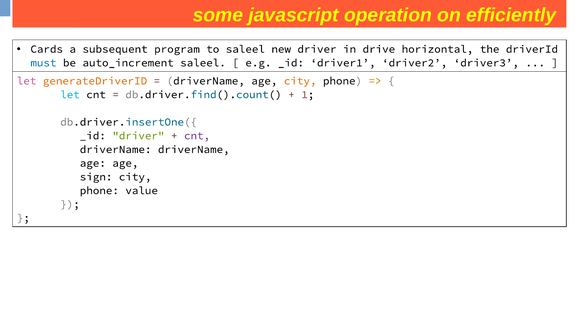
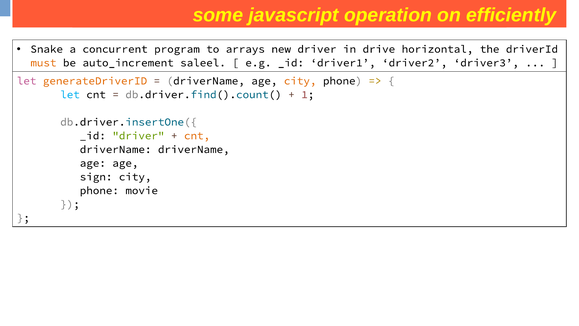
Cards: Cards -> Snake (47, 49)
subsequent: subsequent -> concurrent (115, 49)
to saleel: saleel -> arrays (245, 49)
must colour: blue -> orange (43, 63)
cnt colour: purple -> orange (197, 136)
value: value -> movie (142, 190)
